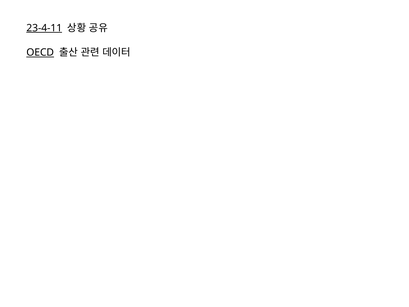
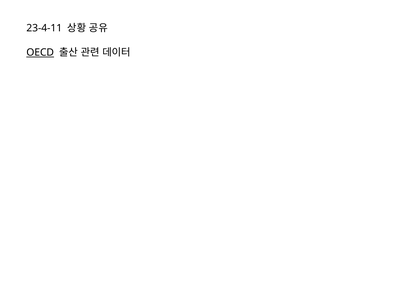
23-4-11 underline: present -> none (44, 28)
